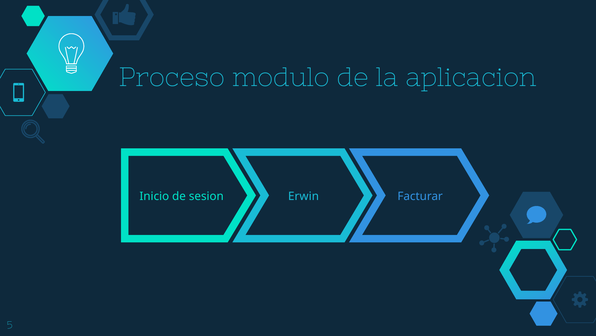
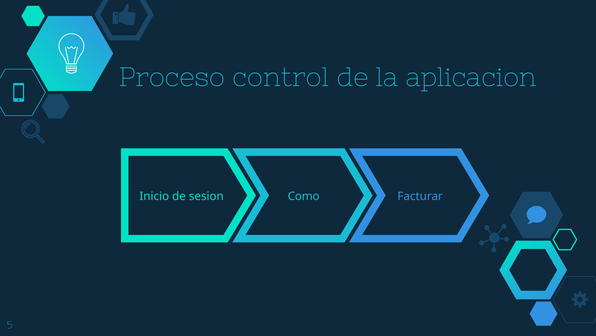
modulo: modulo -> control (281, 77)
Erwin: Erwin -> Como (304, 196)
